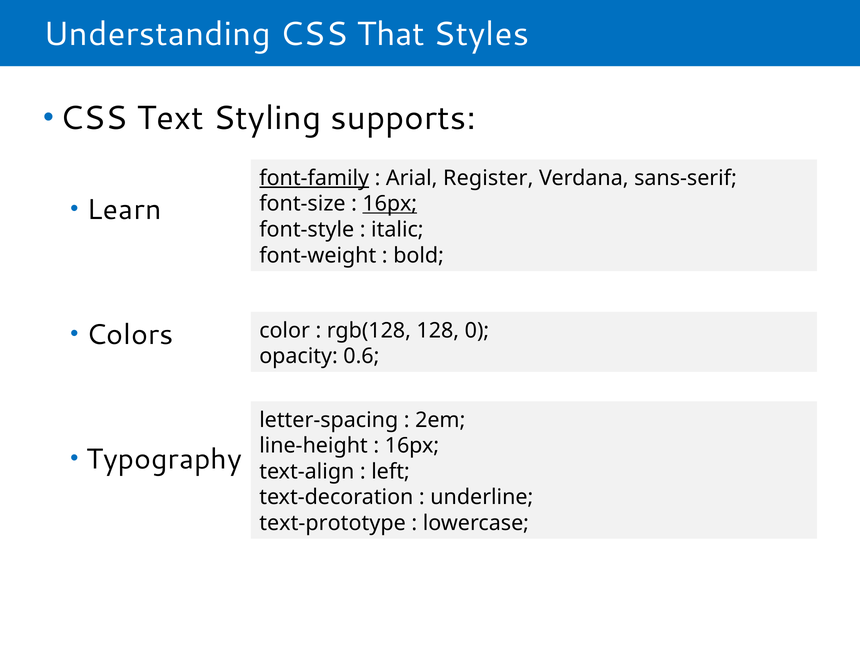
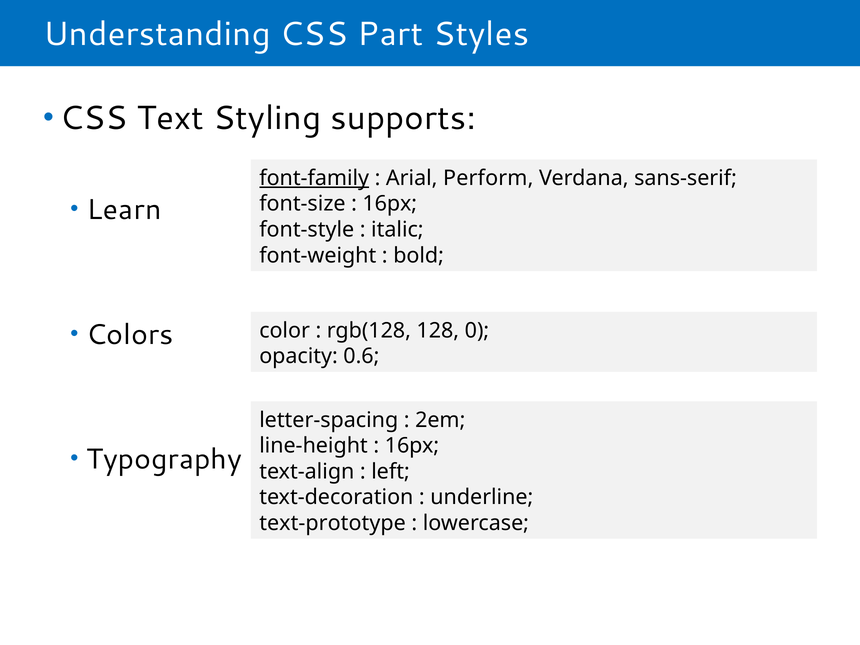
That: That -> Part (390, 34)
Register: Register -> Perform (488, 178)
16px underline: present -> none (390, 204)
